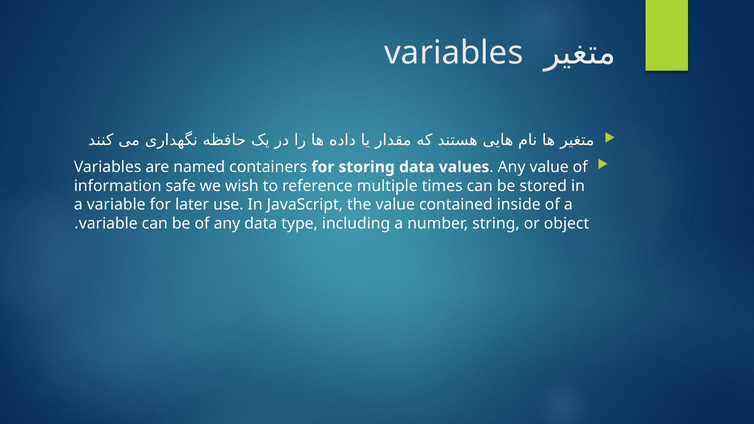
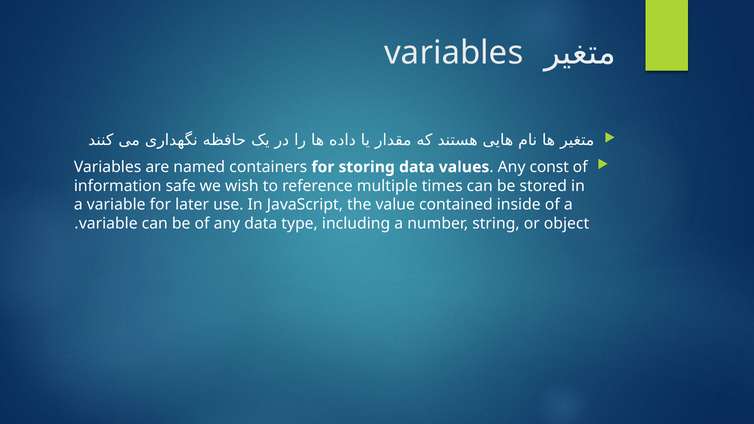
Any value: value -> const (549, 167)
